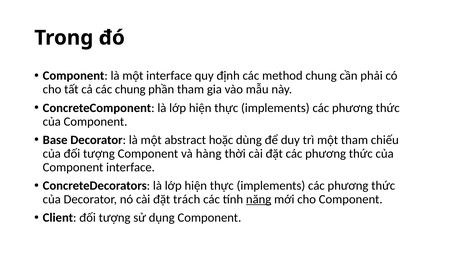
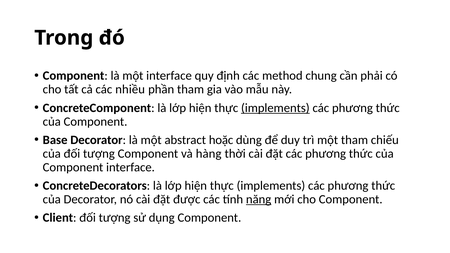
các chung: chung -> nhiều (130, 90)
implements underline: none -> present (275, 108)
trách: trách -> được (187, 199)
